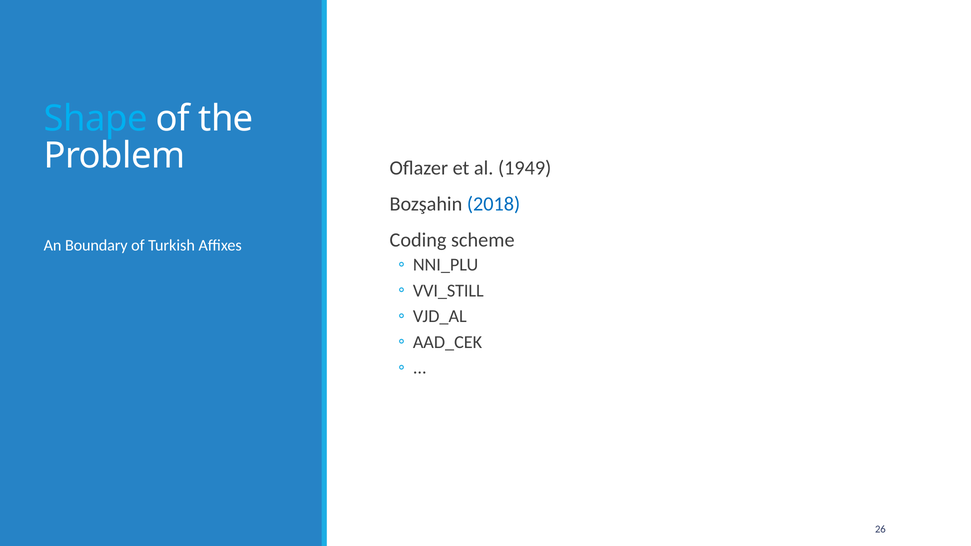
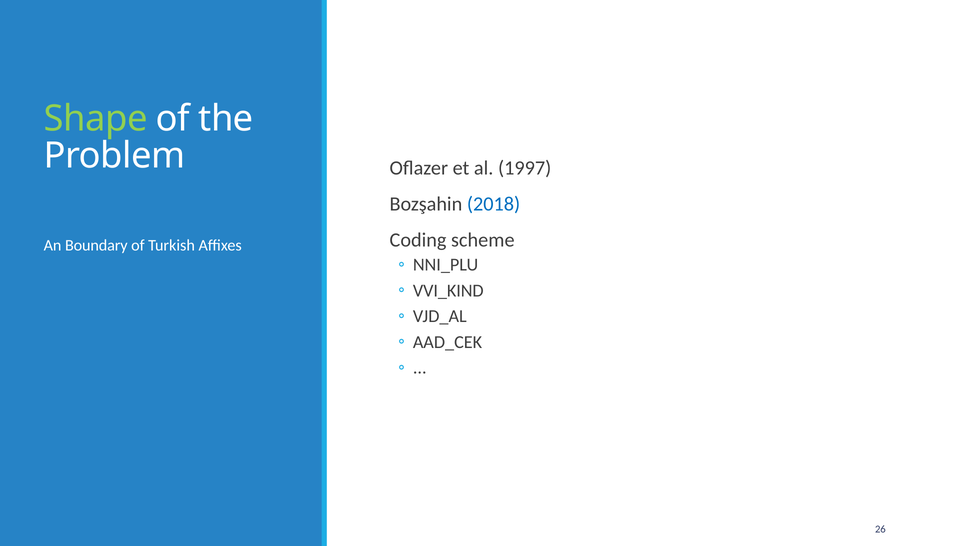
Shape colour: light blue -> light green (96, 119)
1949: 1949 -> 1997 (525, 168)
VVI_STILL: VVI_STILL -> VVI_KIND (448, 291)
